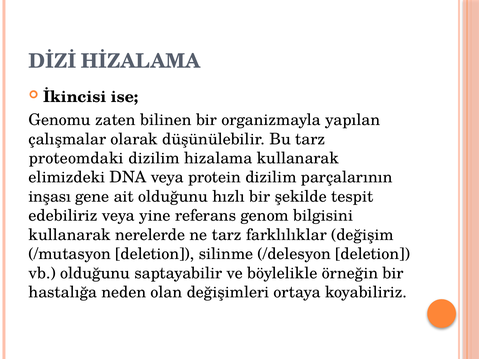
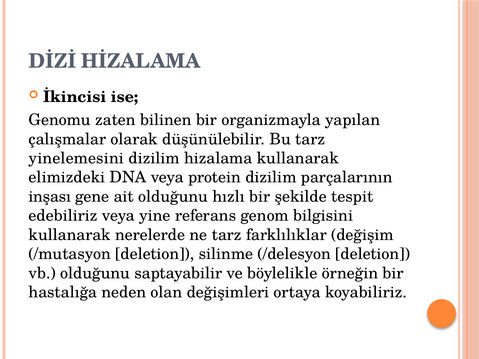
proteomdaki: proteomdaki -> yinelemesini (76, 158)
